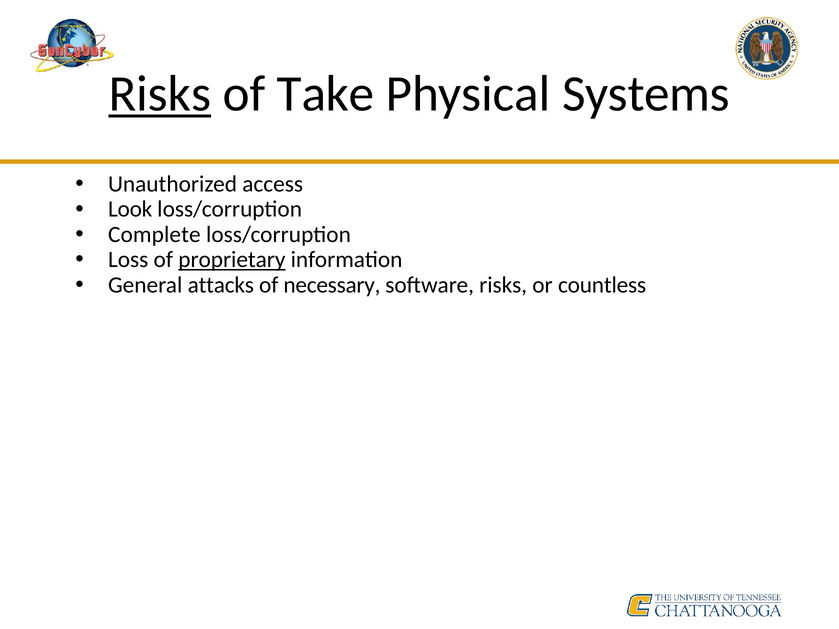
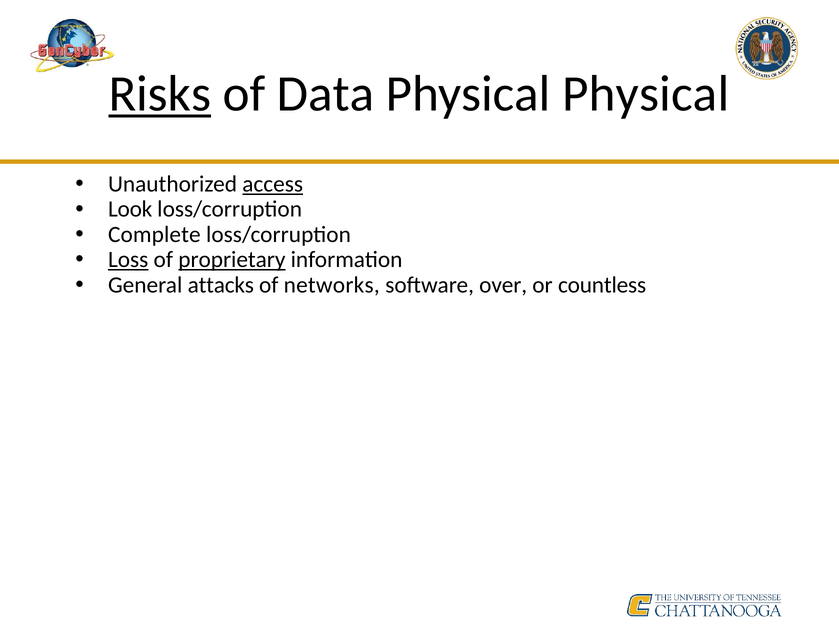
Take: Take -> Data (326, 94)
Physical Systems: Systems -> Physical (646, 94)
access underline: none -> present (273, 184)
Loss underline: none -> present (128, 260)
necessary: necessary -> networks (332, 285)
software risks: risks -> over (503, 285)
